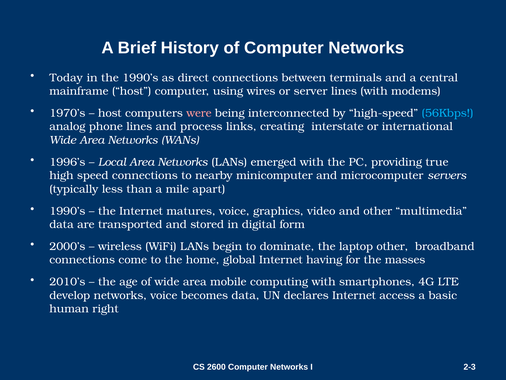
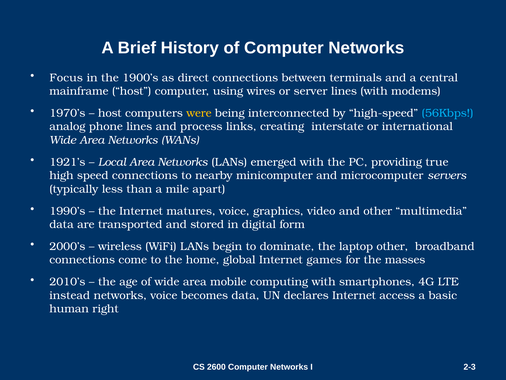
Today: Today -> Focus (66, 78)
the 1990’s: 1990’s -> 1900’s (140, 78)
were colour: pink -> yellow (199, 113)
1996’s: 1996’s -> 1921’s (67, 162)
having: having -> games (324, 260)
develop: develop -> instead (70, 295)
